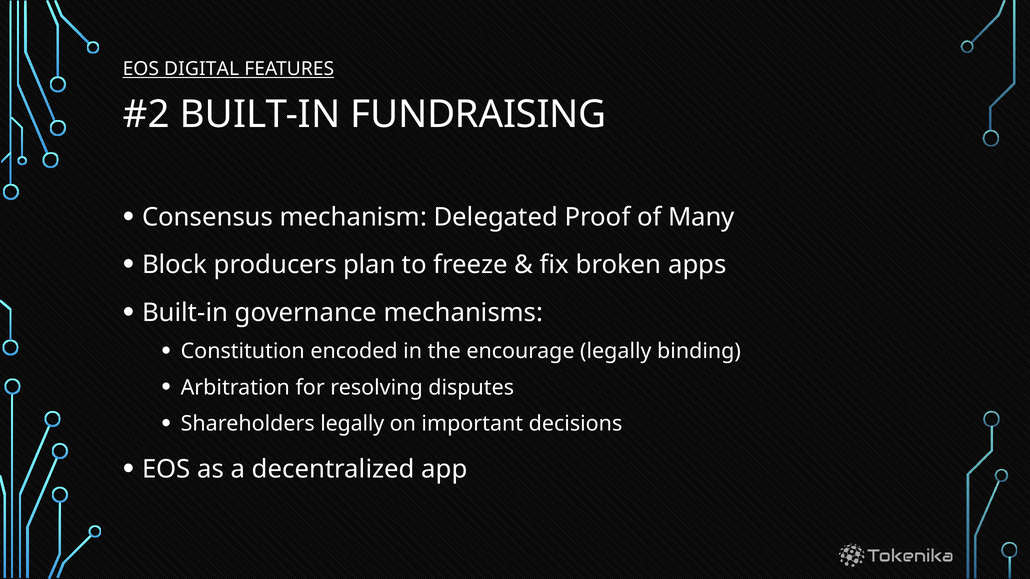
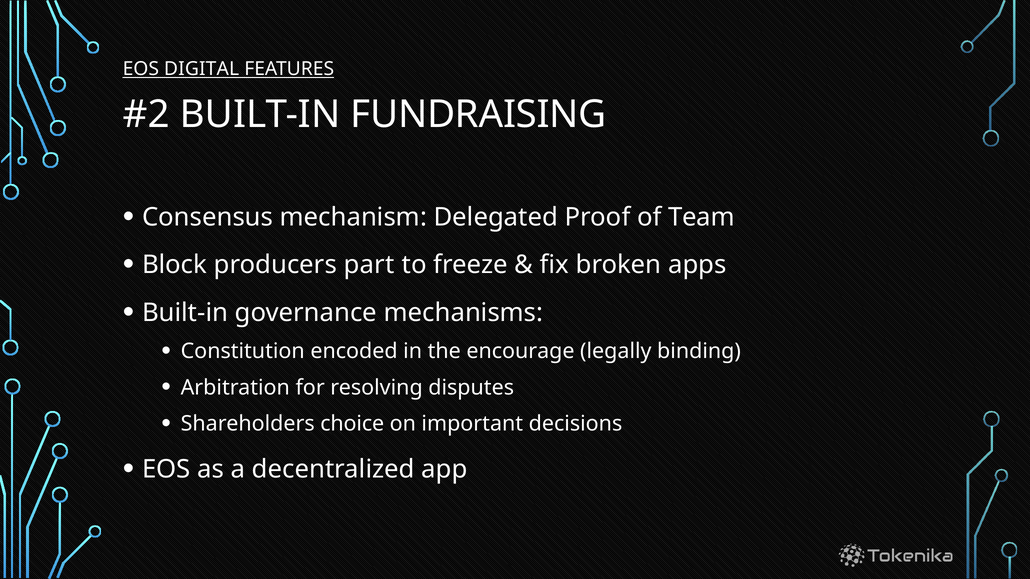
Many: Many -> Team (701, 217)
plan: plan -> part (369, 265)
Shareholders legally: legally -> choice (352, 424)
